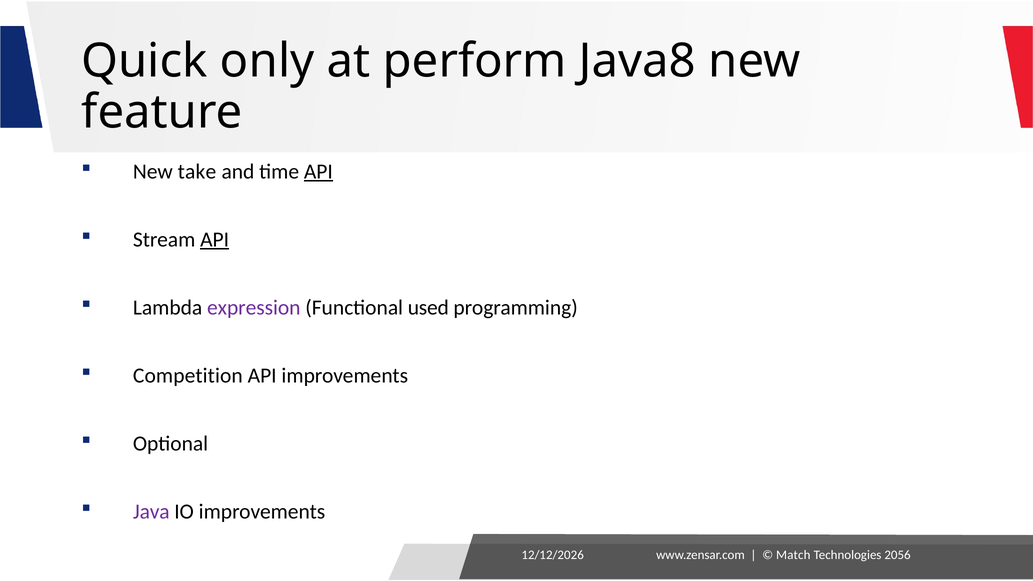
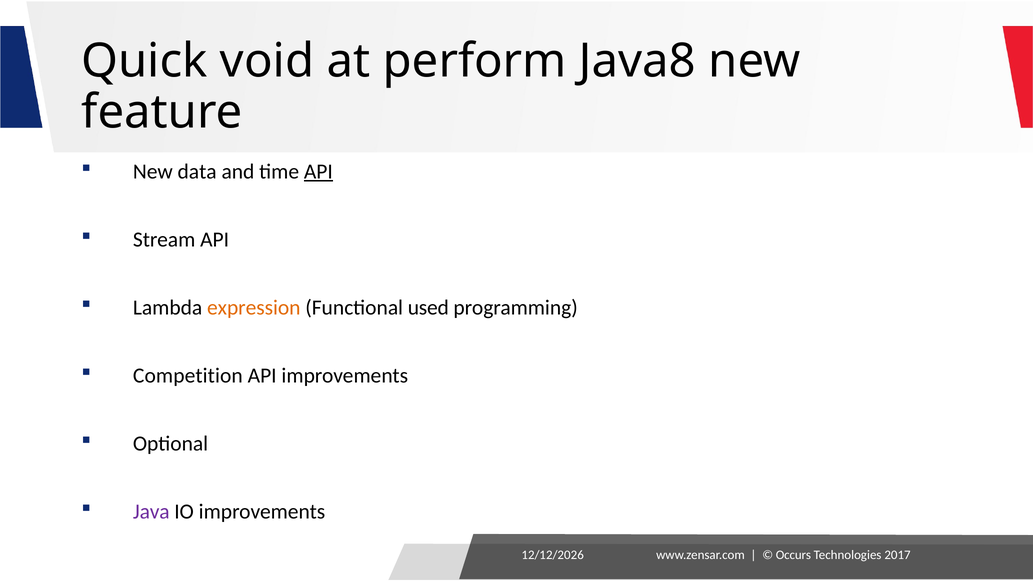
only: only -> void (267, 61)
take: take -> data (197, 172)
API underline: present -> none (215, 240)
expression colour: purple -> orange (254, 308)
Match: Match -> Occurs (793, 555)
2056: 2056 -> 2017 (898, 555)
